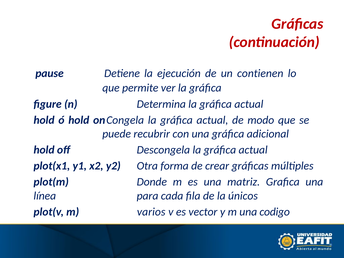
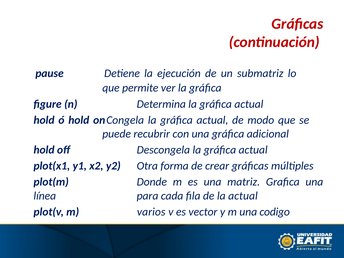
contienen: contienen -> submatriz (260, 73)
la únicos: únicos -> actual (243, 196)
